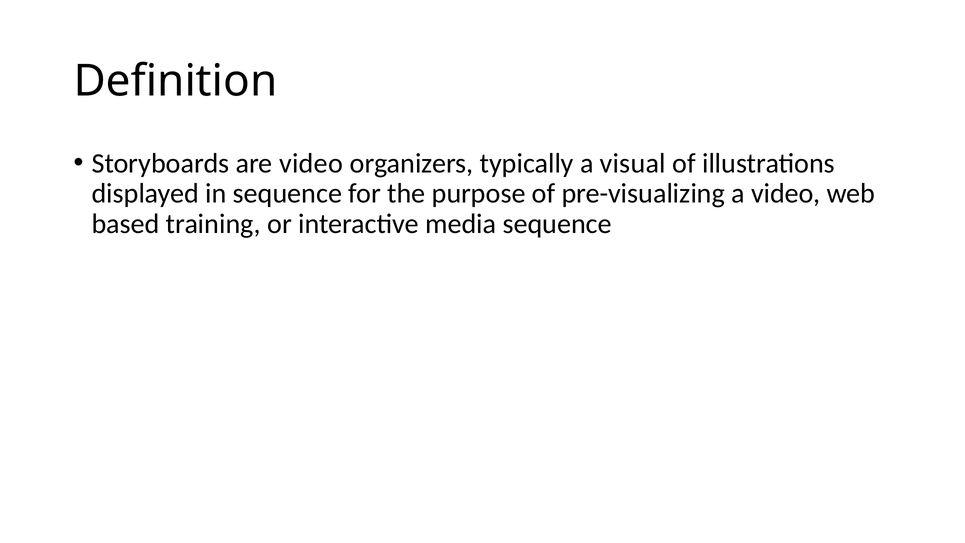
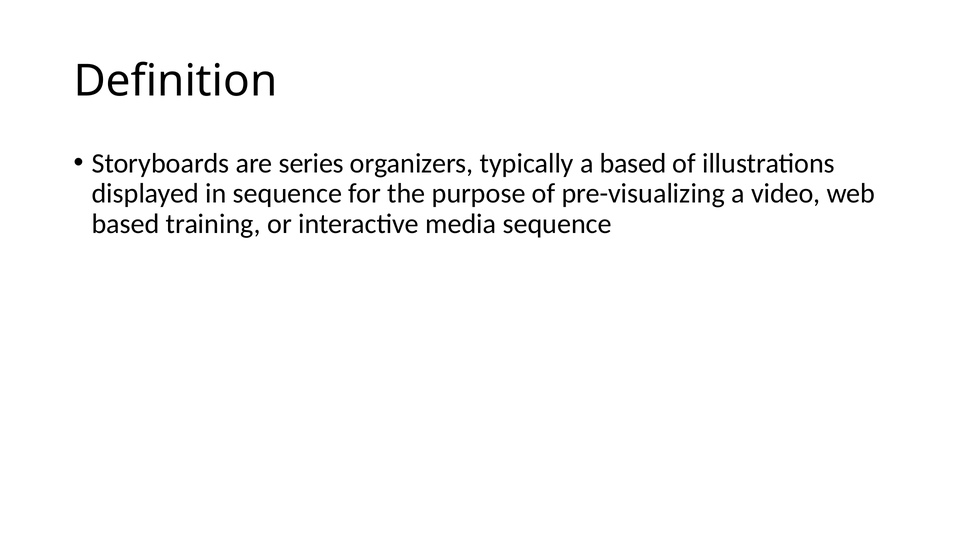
are video: video -> series (311, 163)
a visual: visual -> based (633, 163)
